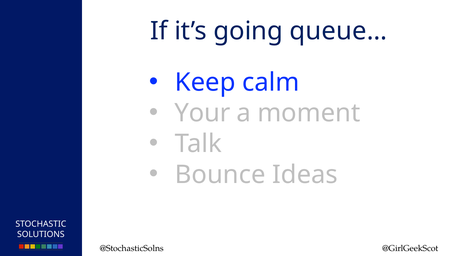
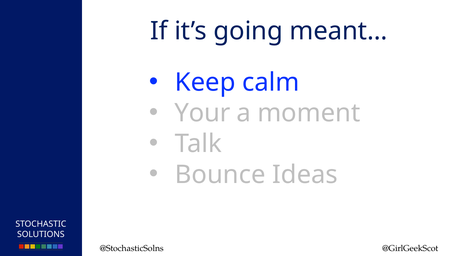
queue…: queue… -> meant… (338, 31)
